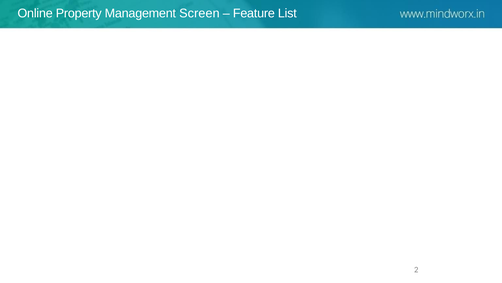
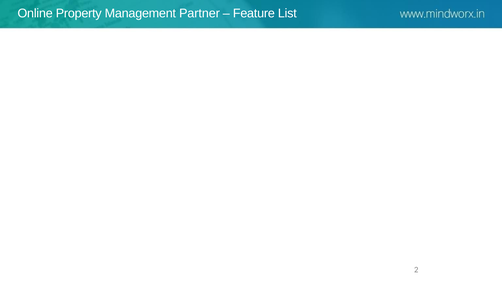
Screen: Screen -> Partner (199, 13)
